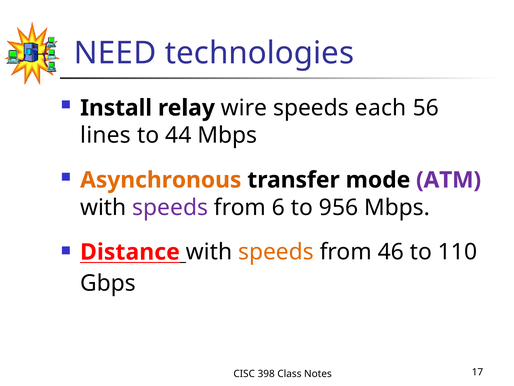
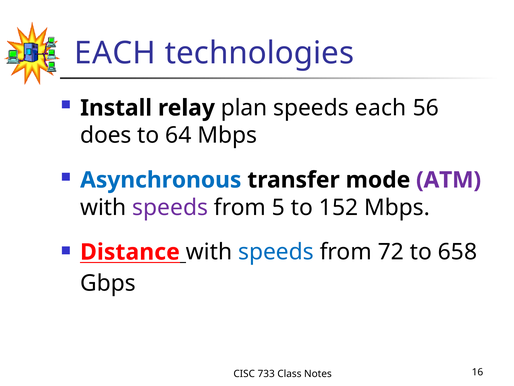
NEED: NEED -> EACH (115, 53)
wire: wire -> plan (244, 108)
lines: lines -> does (106, 135)
44: 44 -> 64 (178, 135)
Asynchronous colour: orange -> blue (161, 180)
6: 6 -> 5 (278, 207)
956: 956 -> 152 (339, 207)
speeds colour: orange -> blue (276, 252)
46: 46 -> 72 (391, 252)
110: 110 -> 658 (457, 252)
398: 398 -> 733 (266, 373)
17: 17 -> 16 (477, 372)
